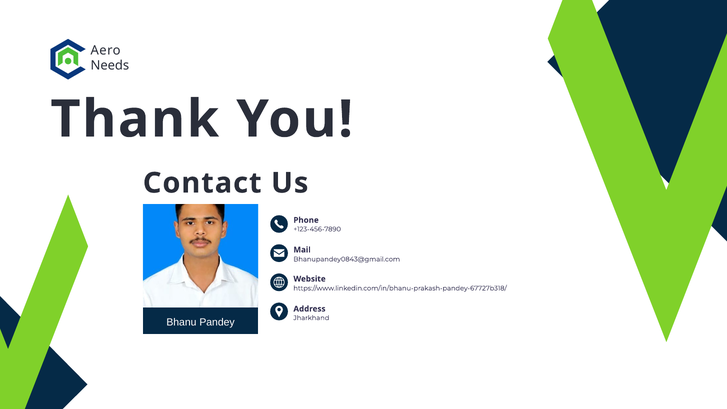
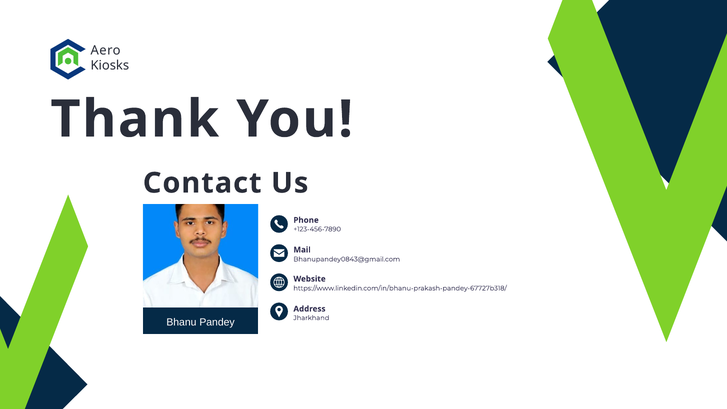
Needs: Needs -> Kiosks (110, 66)
